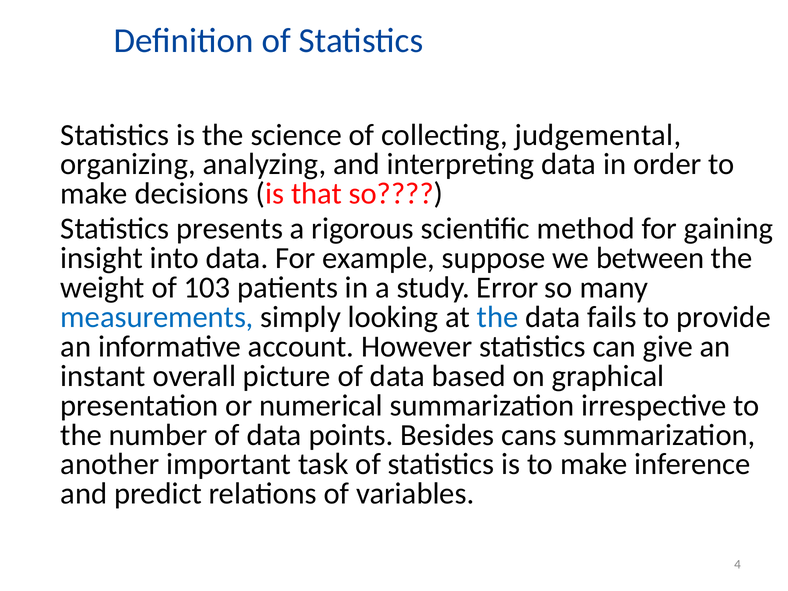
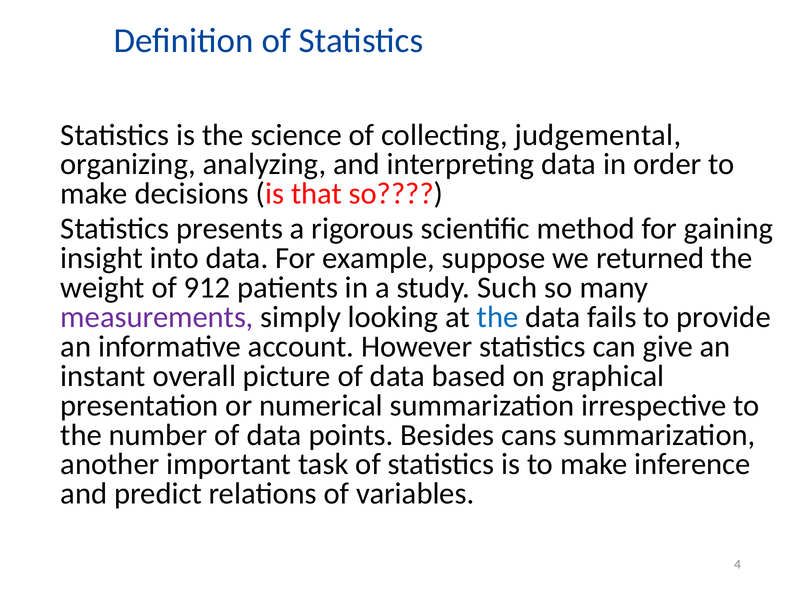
between: between -> returned (650, 258)
103: 103 -> 912 (207, 288)
Error: Error -> Such (507, 288)
measurements colour: blue -> purple (157, 317)
